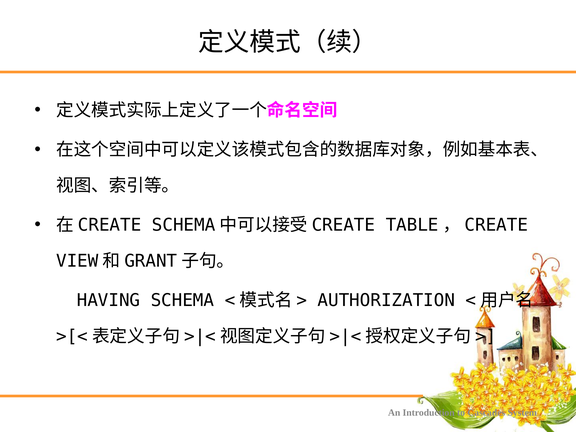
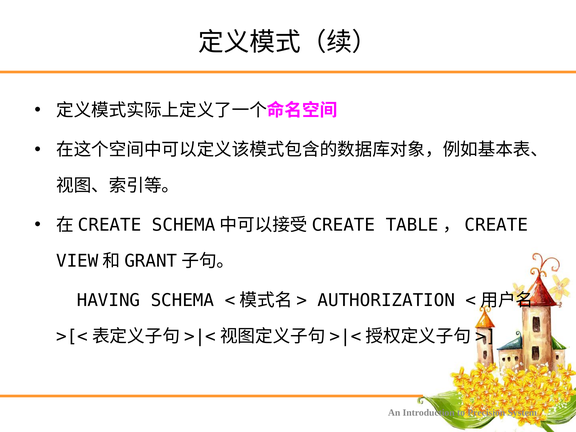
Cascades: Cascades -> Precision (486, 413)
